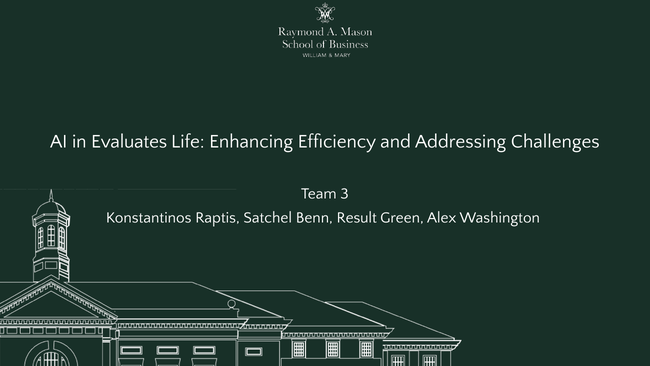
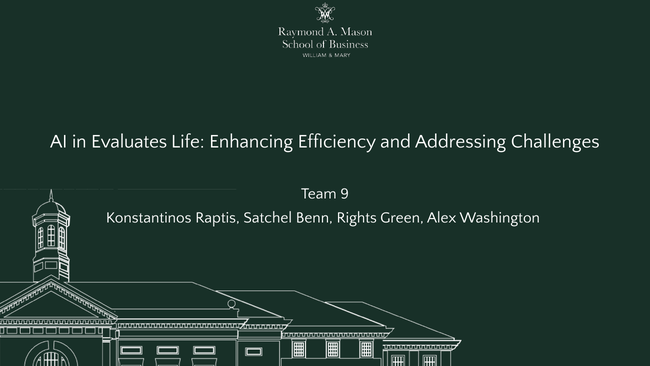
3: 3 -> 9 (345, 193)
Result: Result -> Rights (357, 217)
